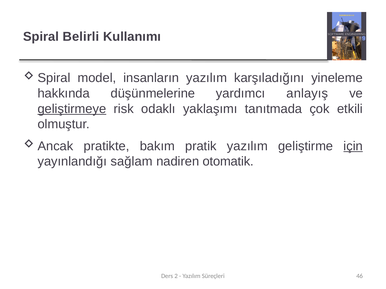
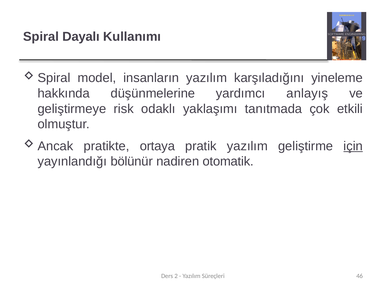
Belirli: Belirli -> Dayalı (81, 37)
geliştirmeye underline: present -> none (72, 109)
bakım: bakım -> ortaya (157, 146)
sağlam: sağlam -> bölünür (132, 162)
